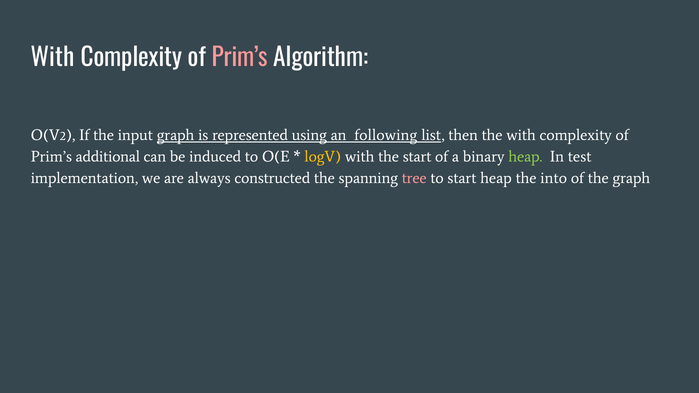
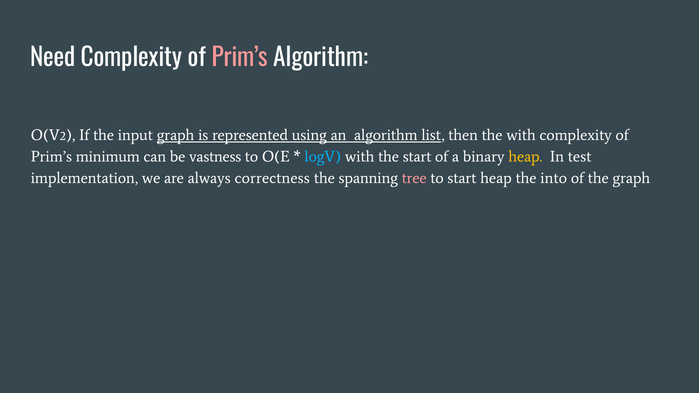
With: With -> Need (53, 58)
an following: following -> algorithm (386, 135)
additional: additional -> minimum (108, 157)
induced: induced -> vastness (215, 157)
logV colour: yellow -> light blue (323, 157)
heap colour: light green -> yellow (525, 157)
constructed: constructed -> correctness (272, 178)
